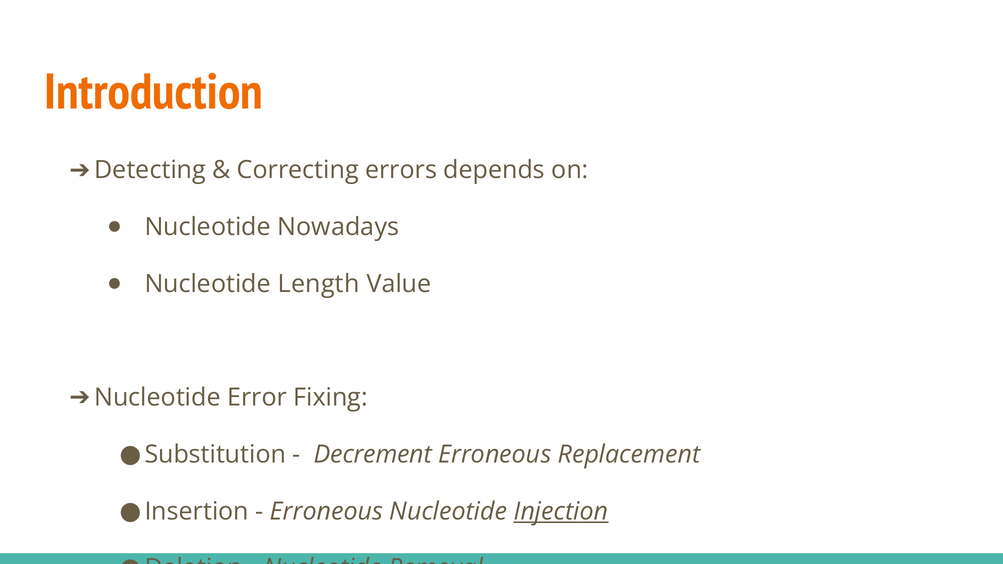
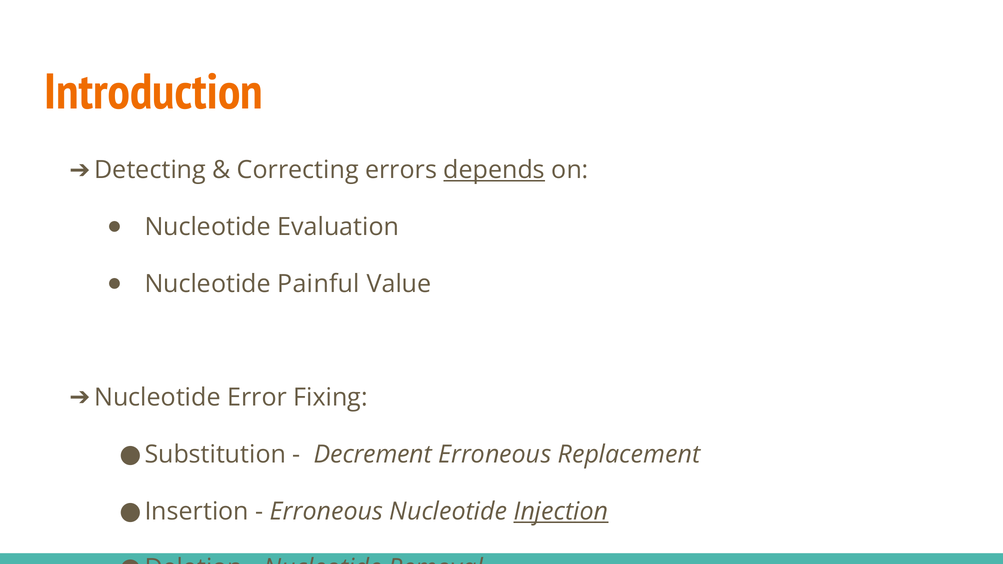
depends underline: none -> present (494, 170)
Nowadays: Nowadays -> Evaluation (338, 227)
Length: Length -> Painful (319, 284)
